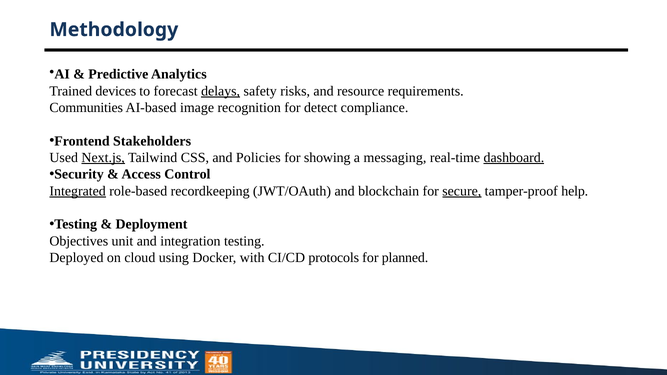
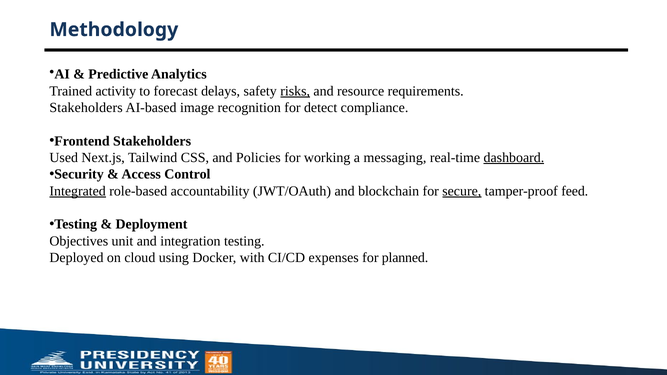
devices: devices -> activity (116, 91)
delays underline: present -> none (221, 91)
risks underline: none -> present (295, 91)
Communities: Communities -> Stakeholders (86, 108)
Next.js underline: present -> none (103, 158)
showing: showing -> working (327, 158)
recordkeeping: recordkeeping -> accountability (210, 191)
help: help -> feed (575, 191)
protocols: protocols -> expenses (334, 258)
